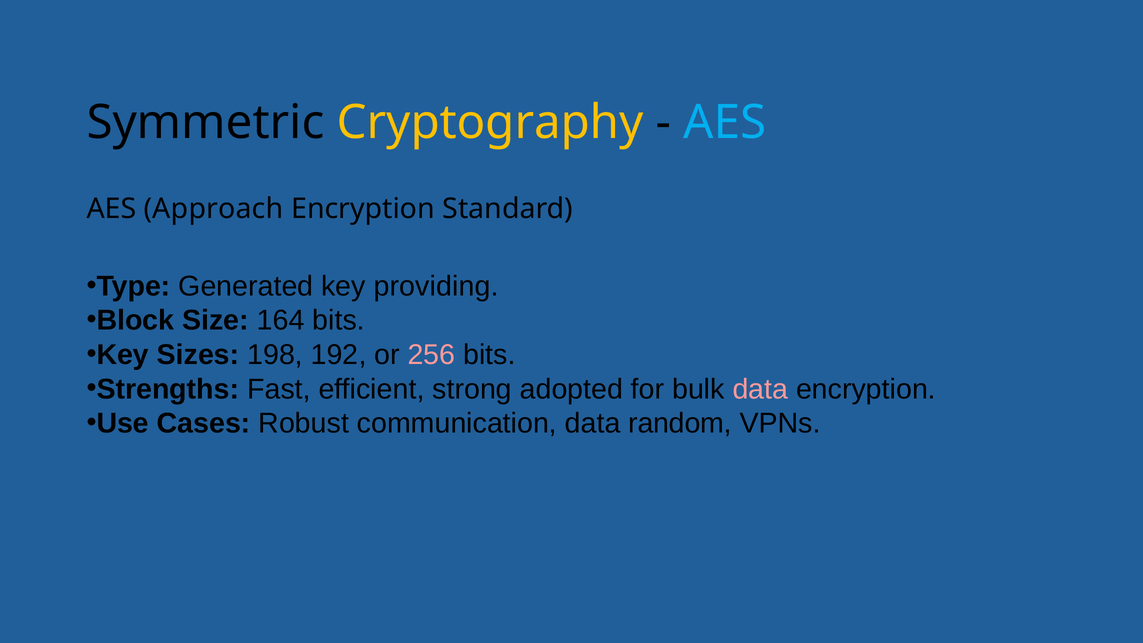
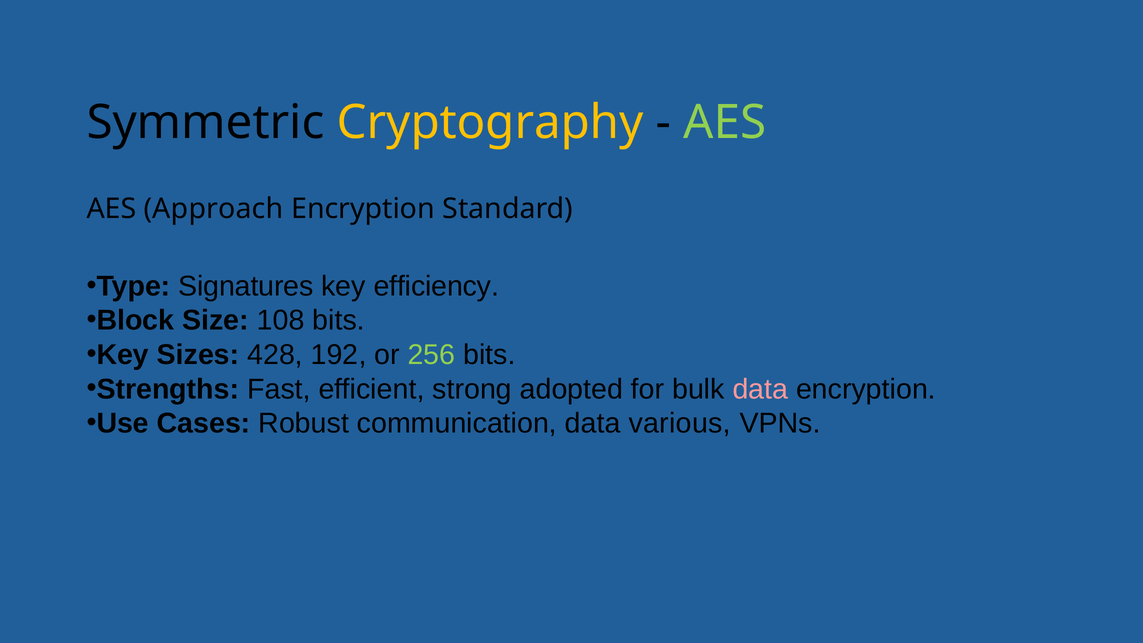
AES colour: light blue -> light green (725, 122)
Generated: Generated -> Signatures (246, 286)
providing: providing -> efficiency (436, 286)
164: 164 -> 108 (281, 321)
198: 198 -> 428 (275, 355)
256 colour: pink -> light green (431, 355)
random: random -> various (680, 423)
